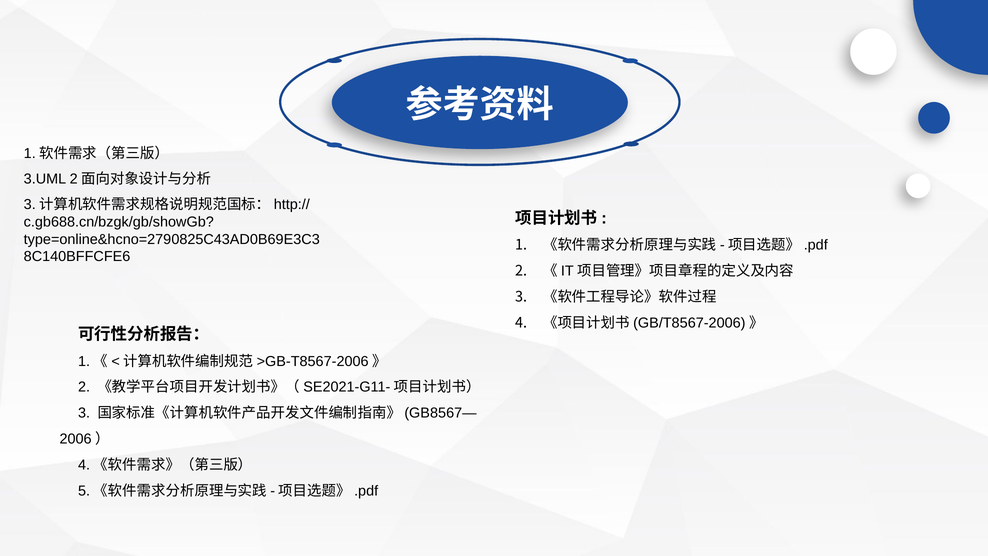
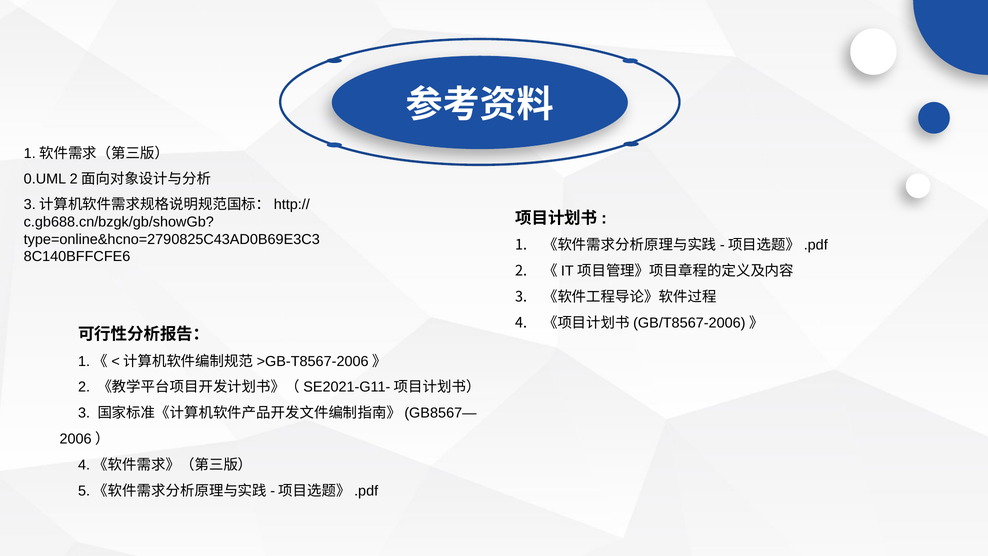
3.UML: 3.UML -> 0.UML (45, 179)
